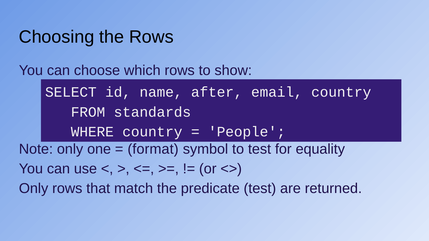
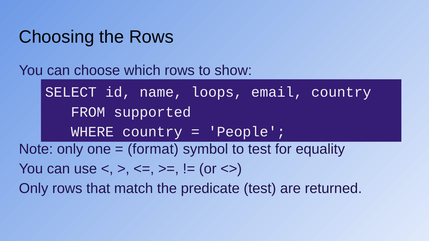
after: after -> loops (217, 92)
standards: standards -> supported (152, 112)
